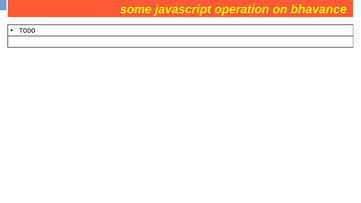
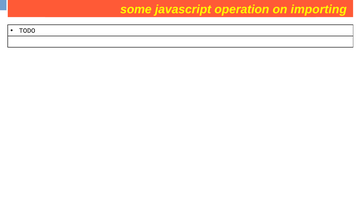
bhavance: bhavance -> importing (319, 9)
